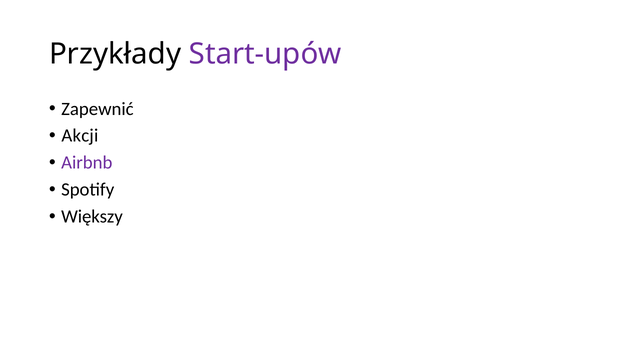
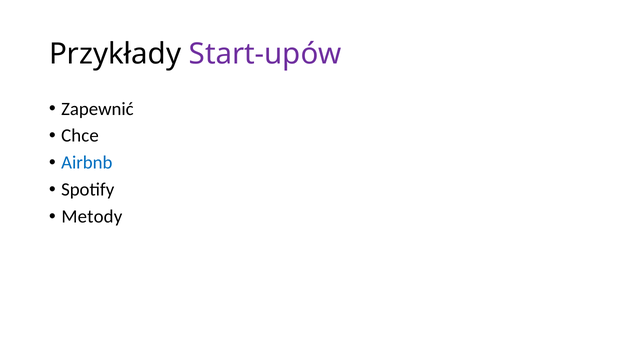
Akcji: Akcji -> Chce (80, 136)
Airbnb colour: purple -> blue (87, 163)
Większy: Większy -> Metody (92, 217)
